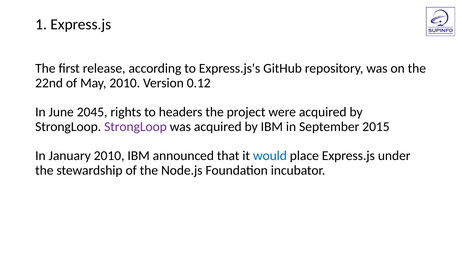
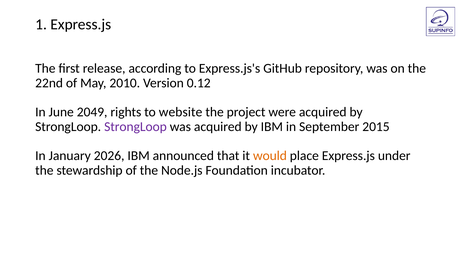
2045: 2045 -> 2049 (92, 112)
headers: headers -> website (181, 112)
January 2010: 2010 -> 2026 (109, 156)
would colour: blue -> orange (270, 156)
